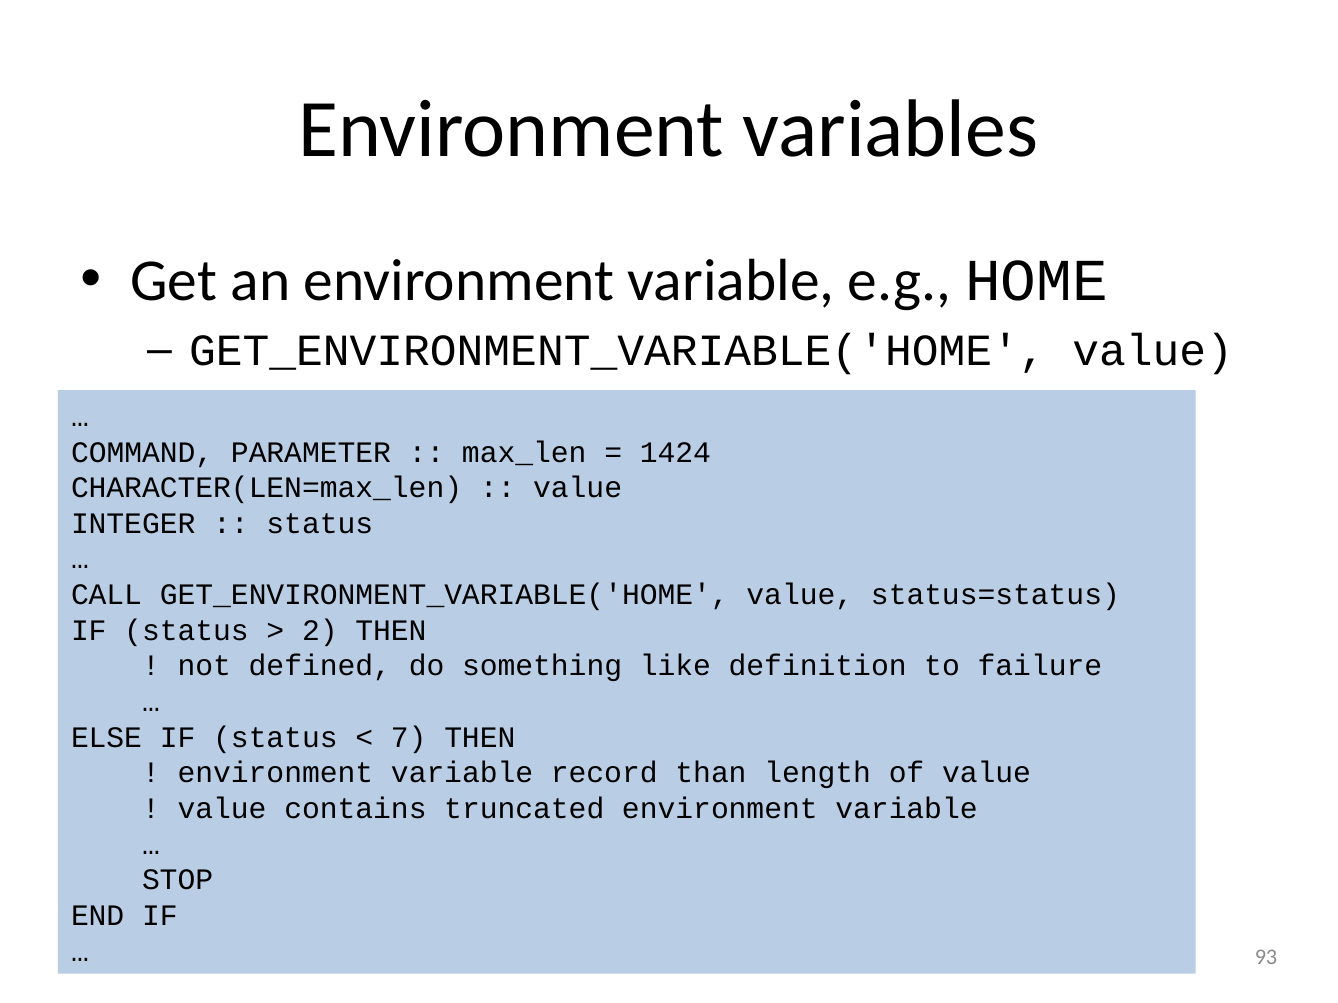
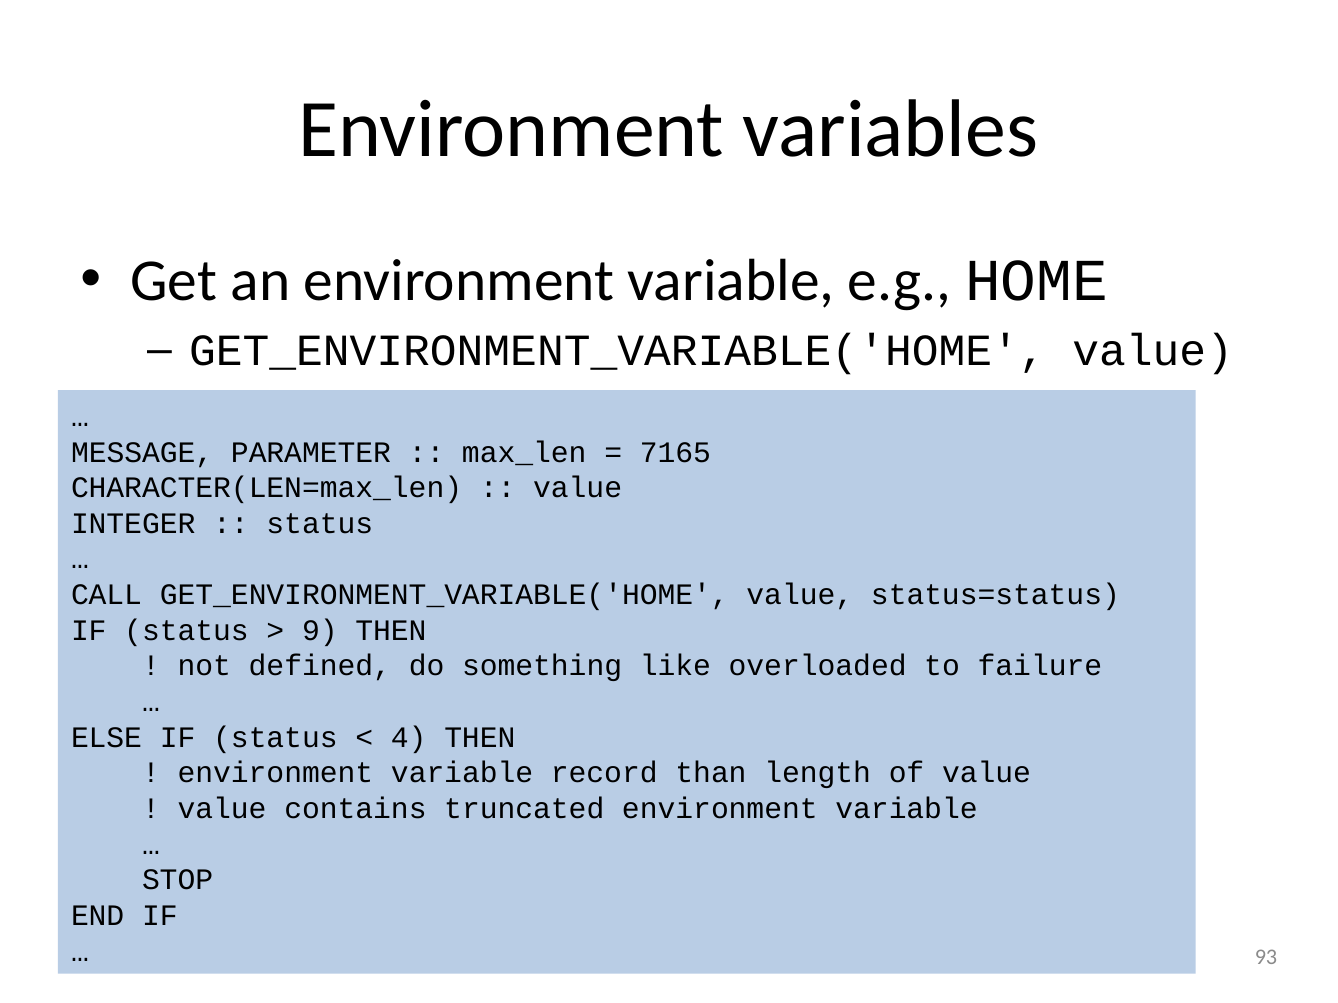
COMMAND: COMMAND -> MESSAGE (142, 452)
1424: 1424 -> 7165 (676, 452)
2: 2 -> 9 (320, 631)
definition: definition -> overloaded (818, 666)
7: 7 -> 4 (409, 738)
